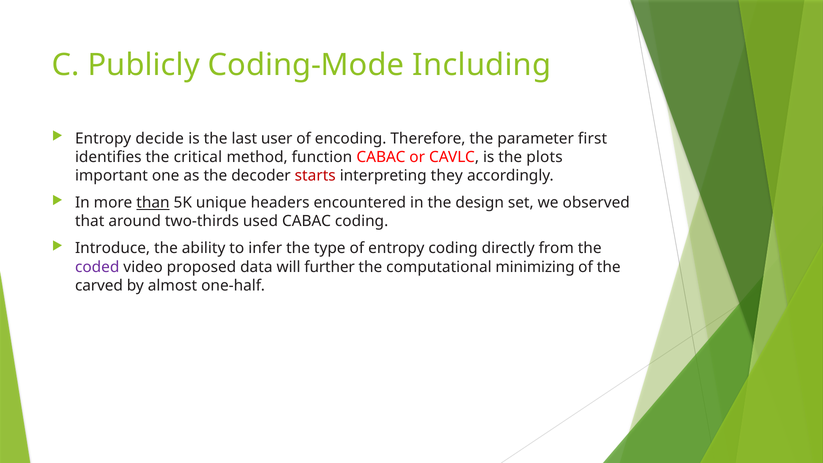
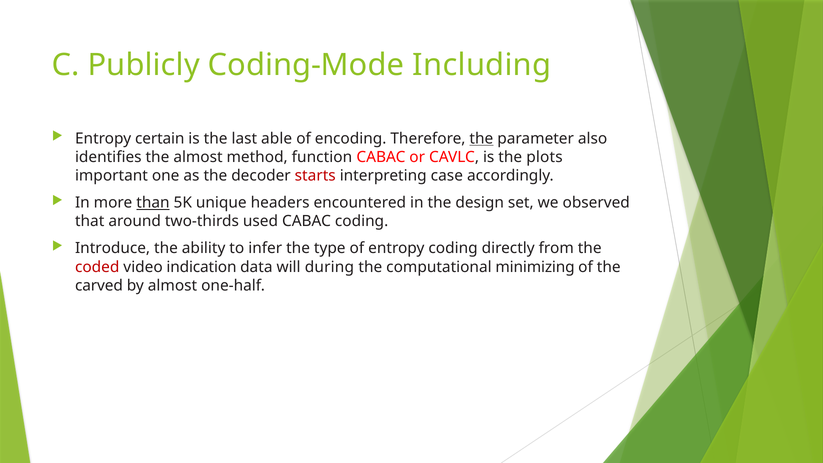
decide: decide -> certain (160, 139)
user: user -> able (277, 139)
the underline: none -> present (481, 139)
first: first -> also (593, 139)
the critical: critical -> almost (198, 157)
they: they -> case (447, 176)
coded colour: purple -> red (97, 267)
proposed: proposed -> indication (202, 267)
further: further -> during (329, 267)
